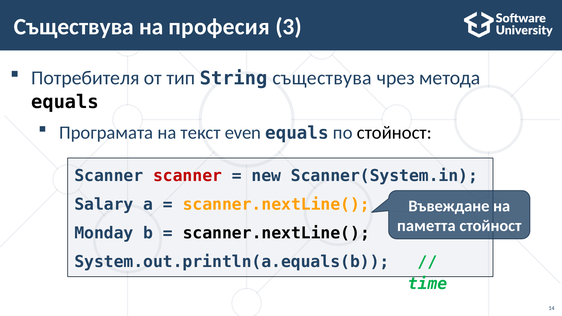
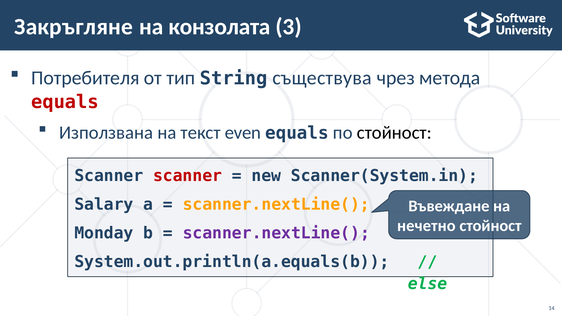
Съществува: Съществува -> Закръгляне (74, 27)
професия: професия -> конзолата (219, 27)
equals colour: black -> red (65, 102)
Програмата: Програмата -> Използвана (106, 133)
паметта: паметта -> нечетно (426, 226)
scanner.nextLine( colour: black -> purple (276, 233)
time: time -> else (427, 284)
